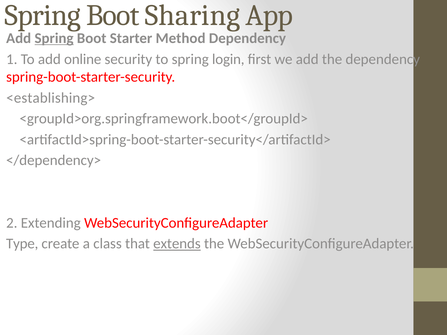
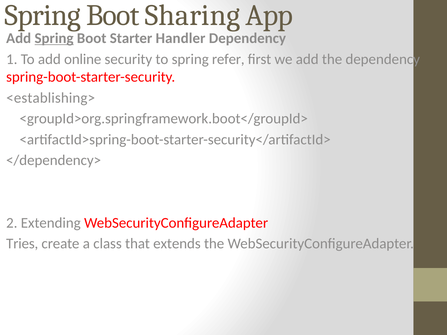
Method: Method -> Handler (181, 38)
login: login -> refer (228, 59)
Type: Type -> Tries (22, 244)
extends underline: present -> none (177, 244)
